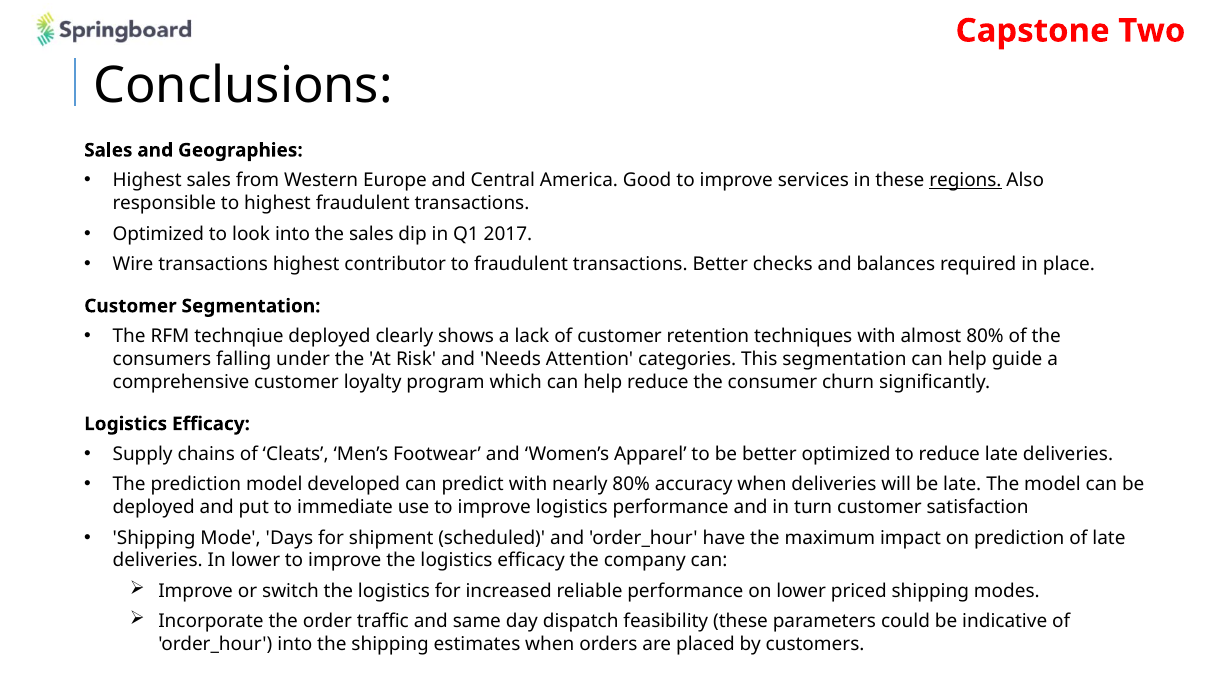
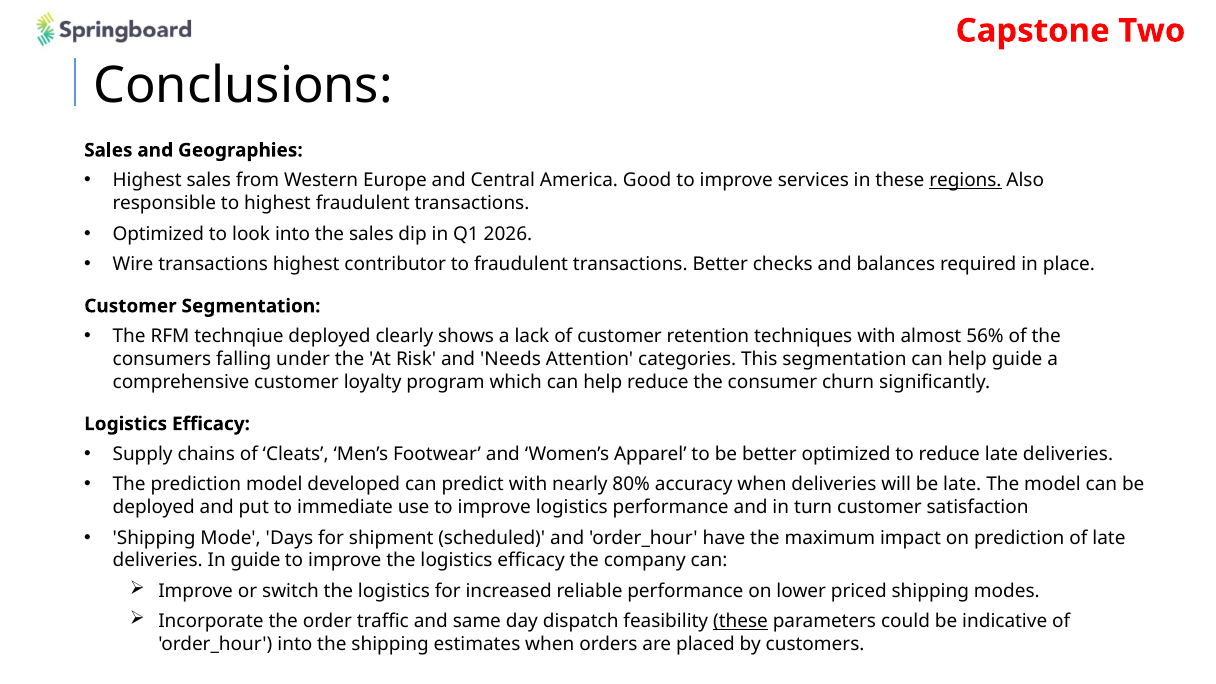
2017: 2017 -> 2026 (508, 234)
almost 80%: 80% -> 56% (985, 336)
In lower: lower -> guide (255, 561)
these underline: none -> present (740, 622)
